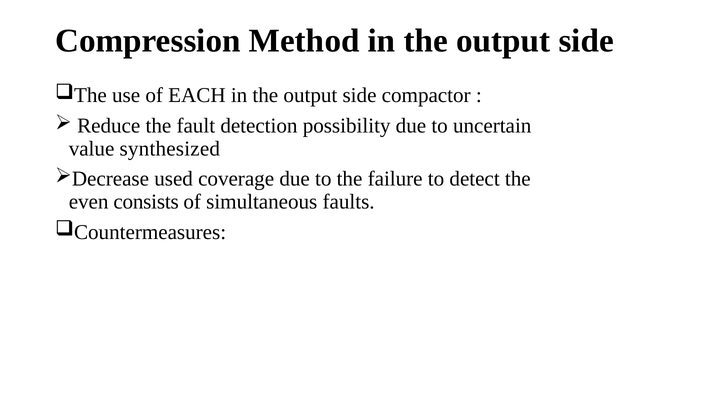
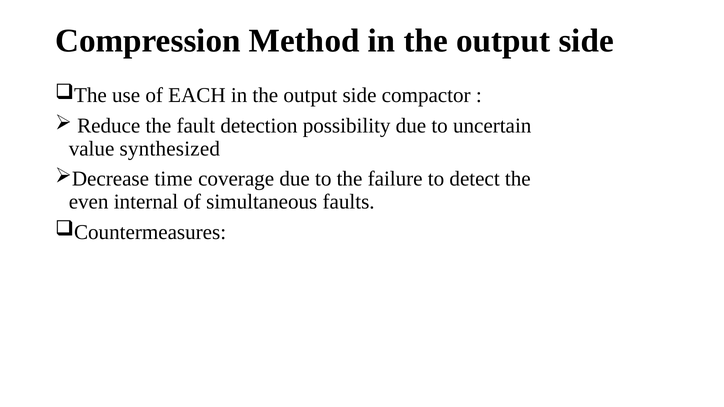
used: used -> time (173, 179)
consists: consists -> internal (146, 202)
